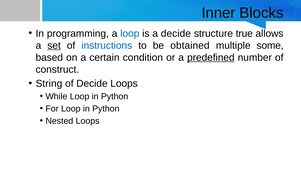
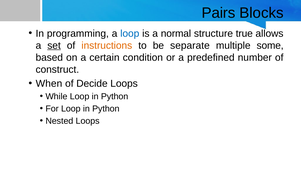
Inner: Inner -> Pairs (219, 13)
a decide: decide -> normal (176, 34)
instructions colour: blue -> orange (107, 46)
obtained: obtained -> separate (190, 46)
predefined underline: present -> none (211, 58)
String: String -> When (49, 84)
